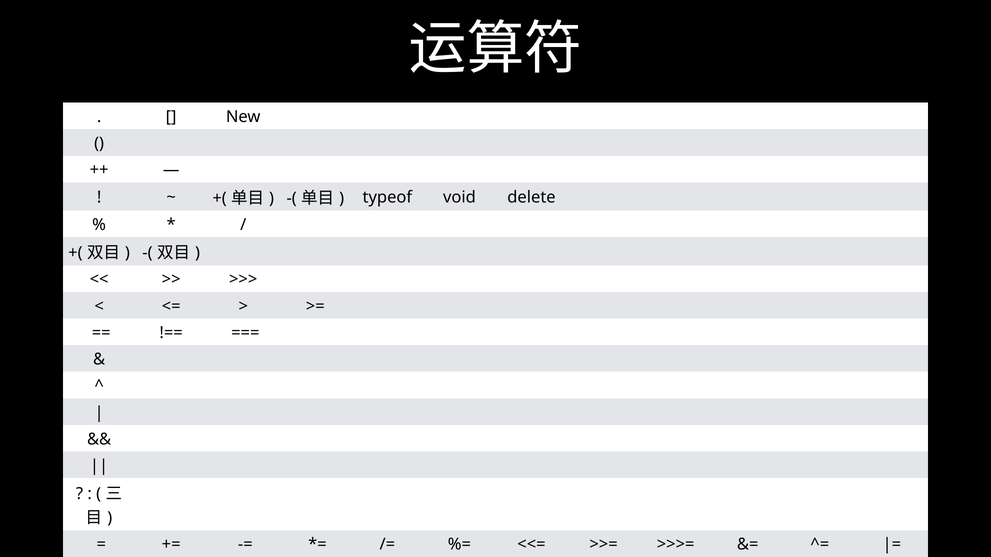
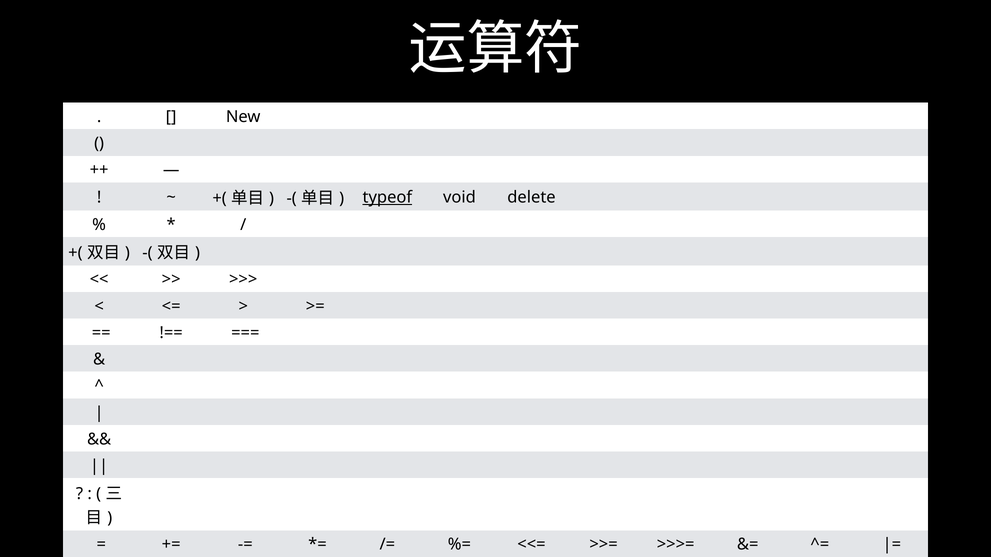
typeof underline: none -> present (387, 198)
